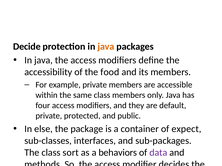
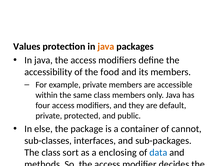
Decide: Decide -> Values (27, 47)
expect: expect -> cannot (187, 129)
behaviors: behaviors -> enclosing (118, 153)
data colour: purple -> blue (158, 153)
